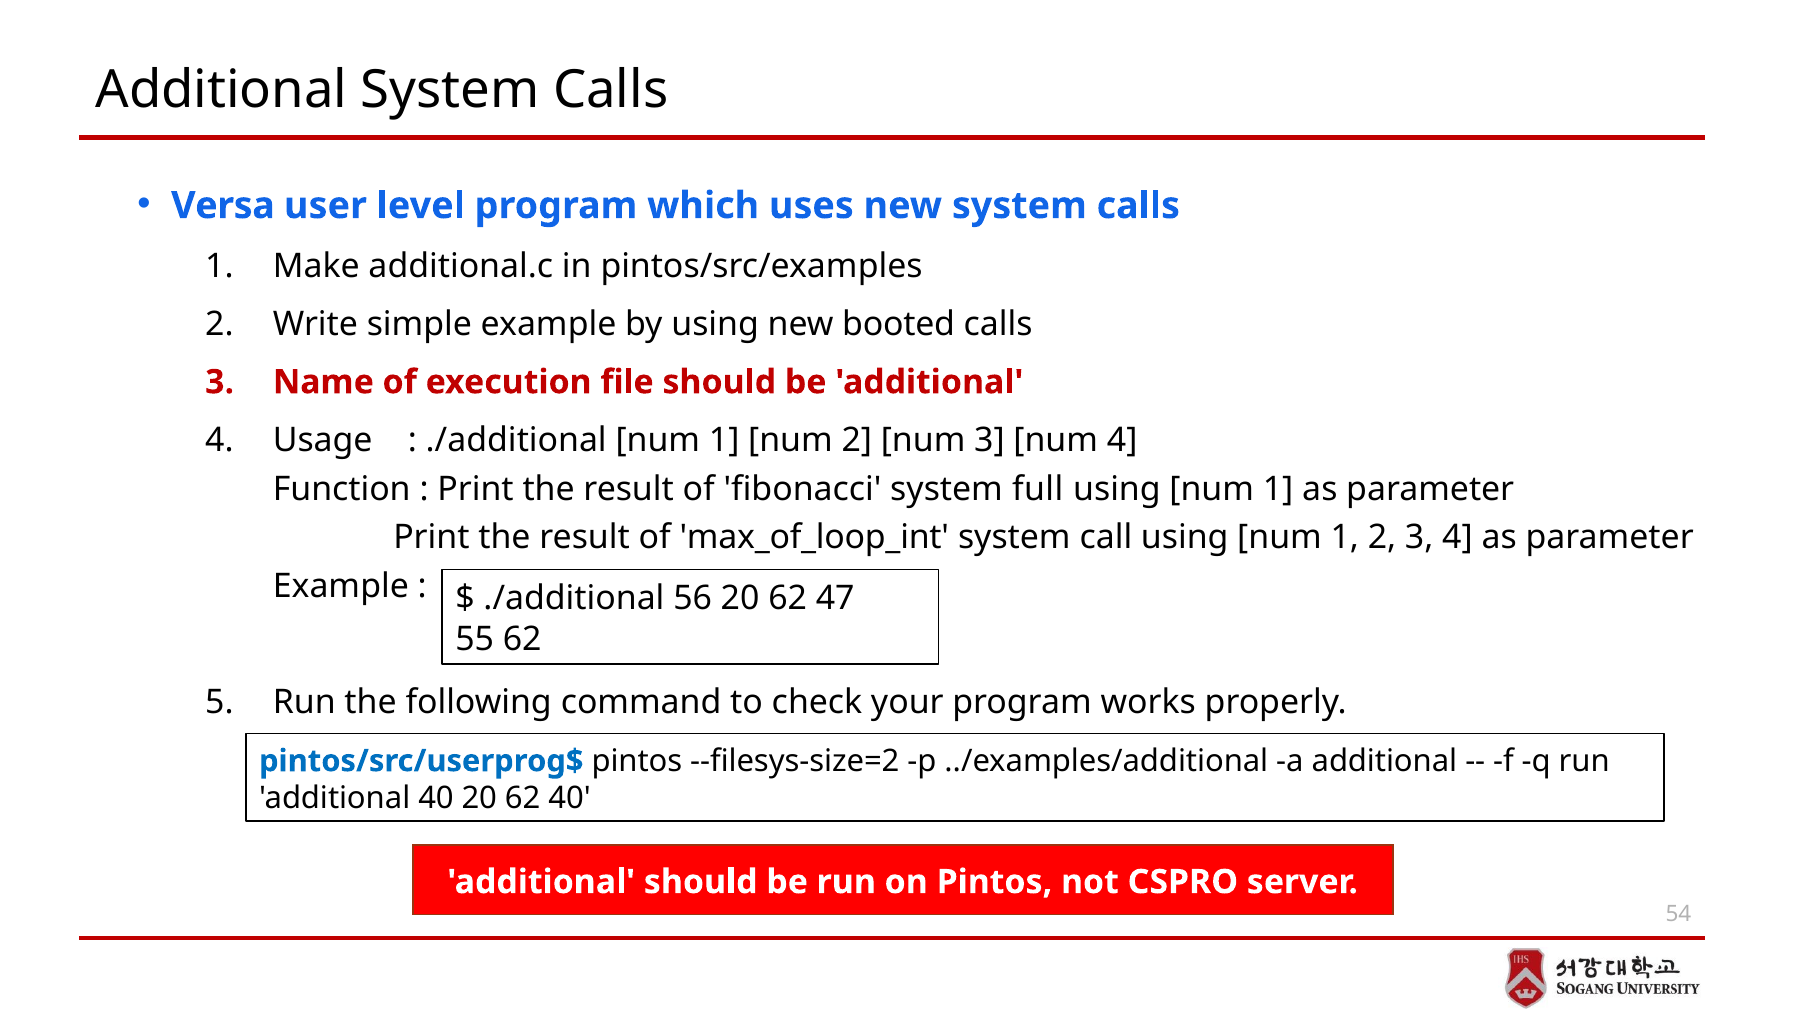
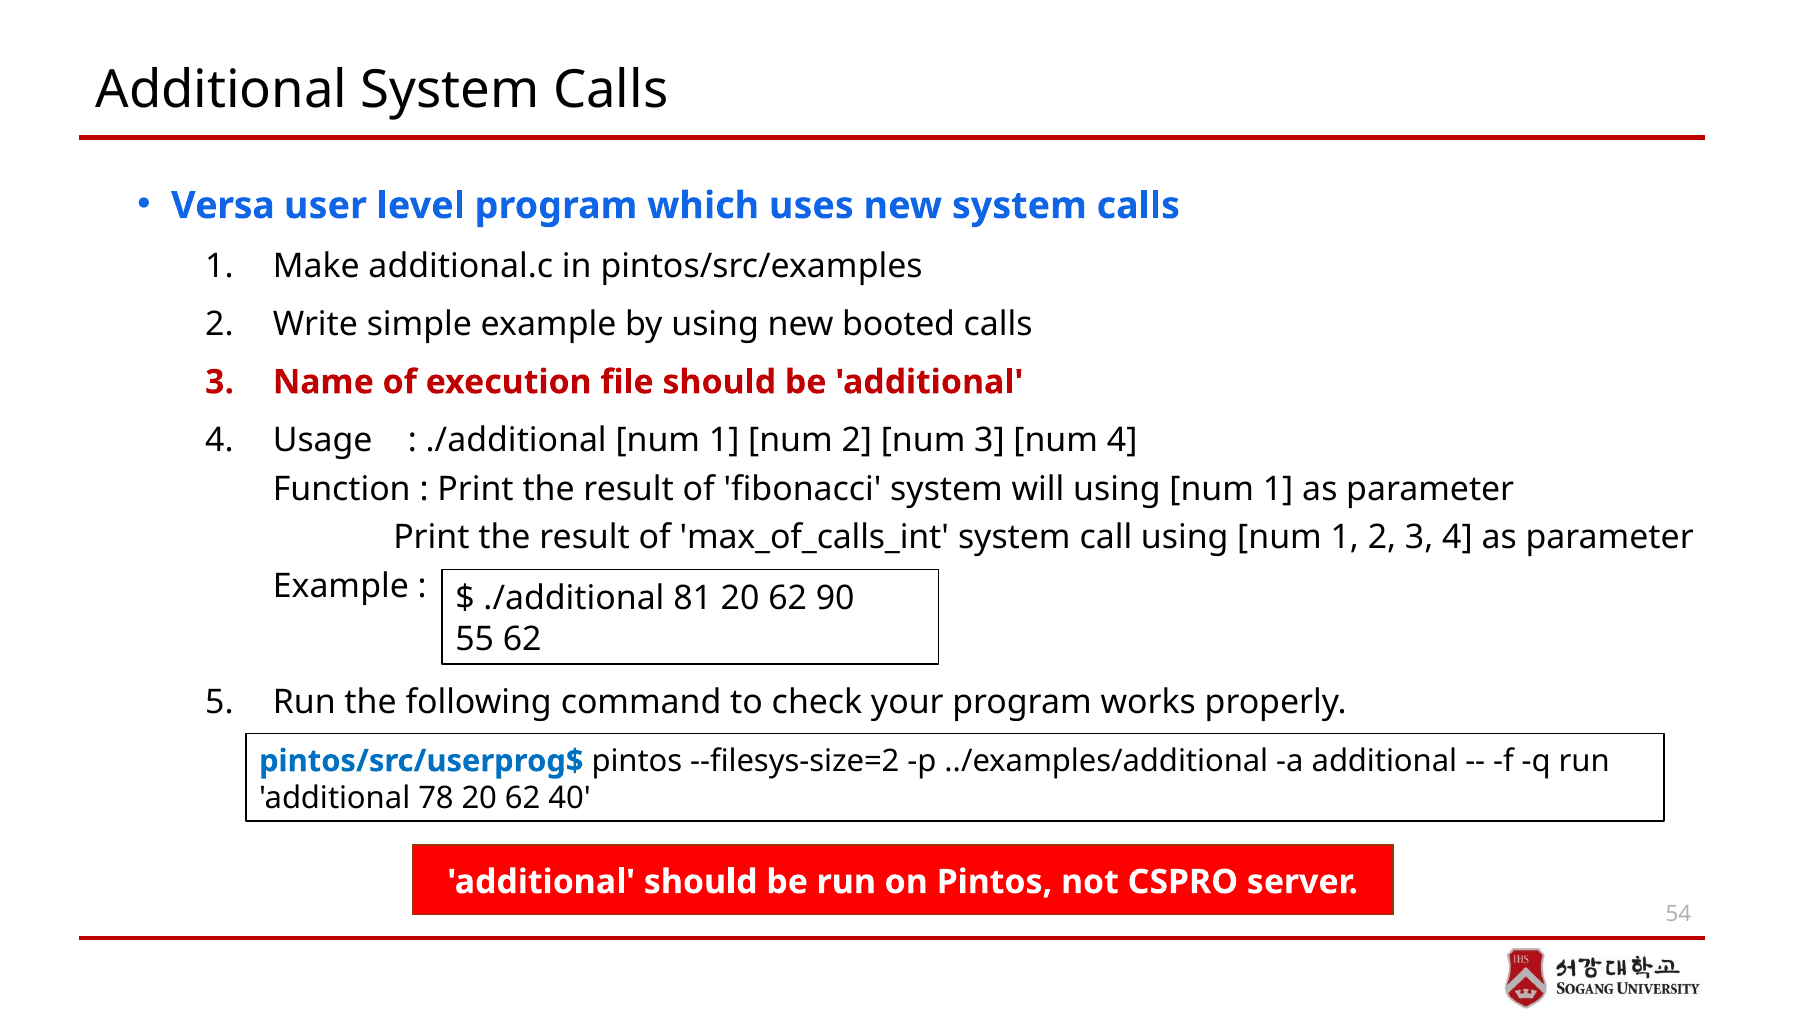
full: full -> will (1038, 489)
max_of_loop_int: max_of_loop_int -> max_of_calls_int (814, 538)
56: 56 -> 81 (693, 599)
47: 47 -> 90 (835, 599)
additional 40: 40 -> 78 (436, 798)
